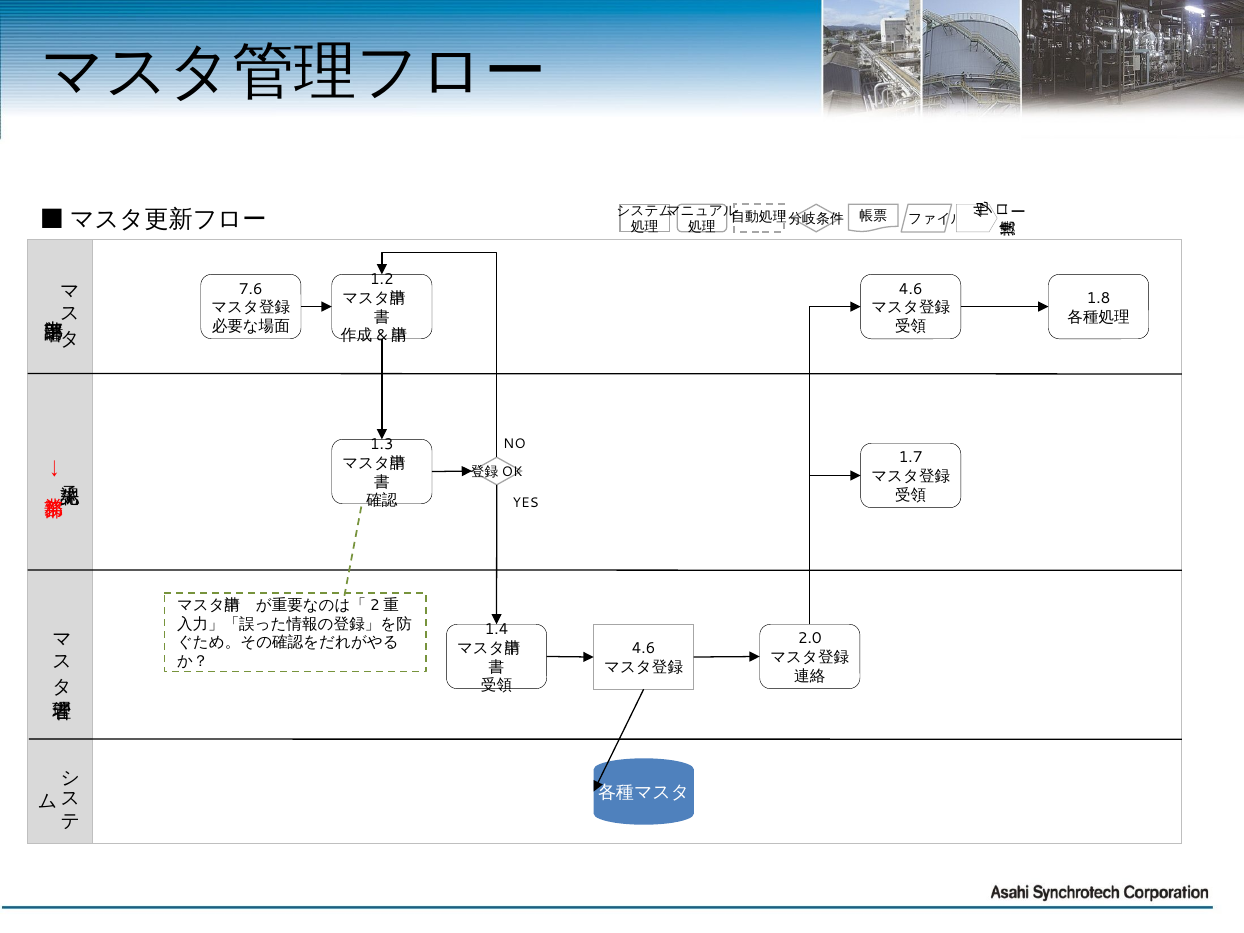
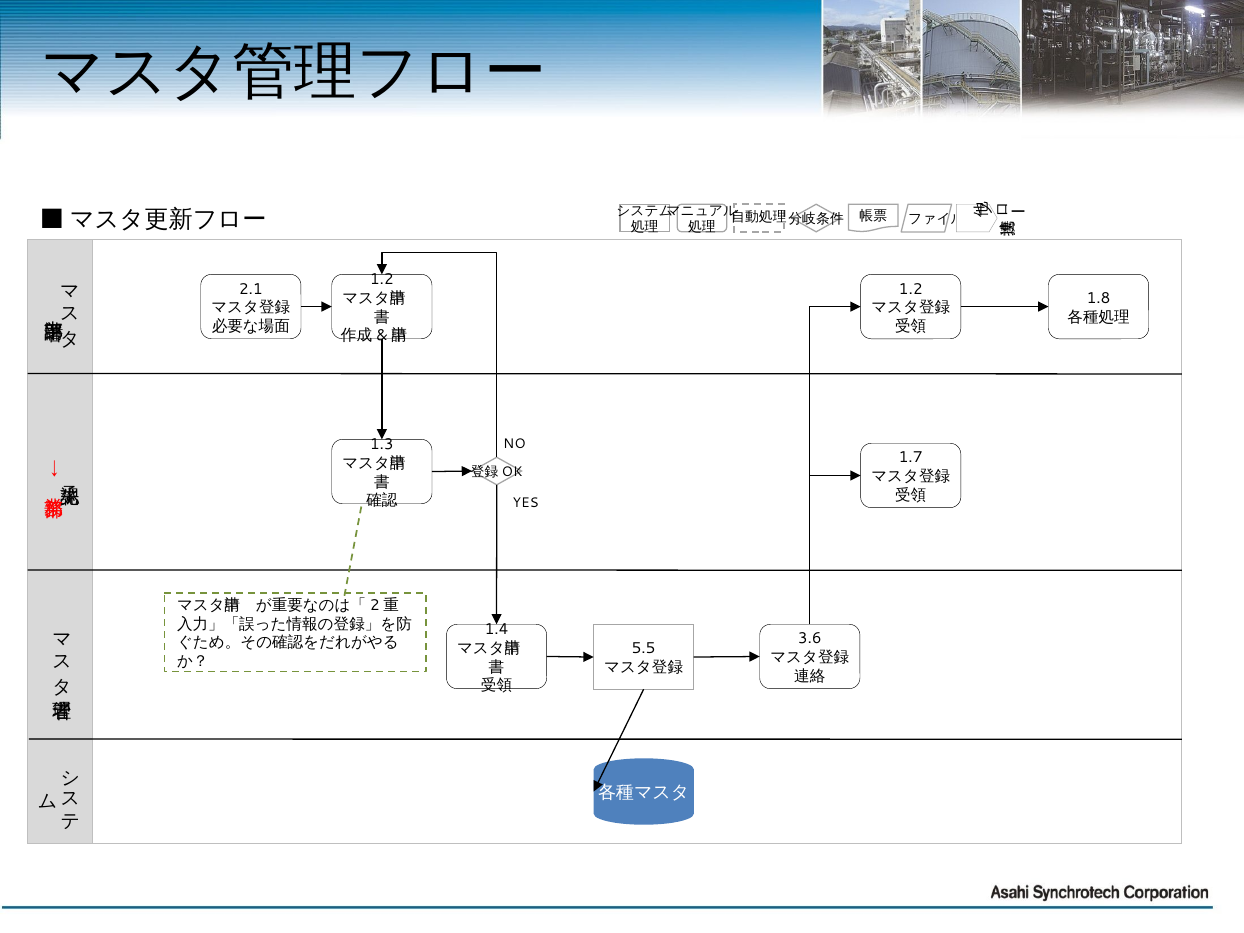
7.6: 7.6 -> 2.1 (251, 289)
4.6: 4.6 -> 1.2 (911, 289)
2.0: 2.0 -> 3.6 (810, 639)
4.6: 4.6 -> 5.5 (644, 649)
